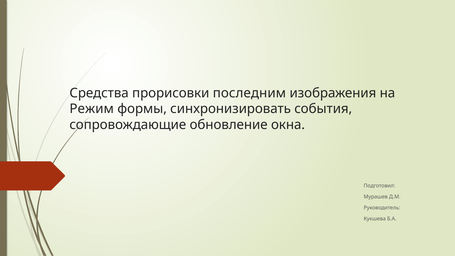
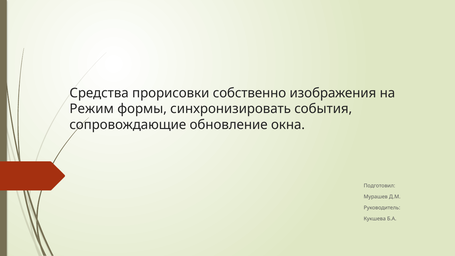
последним: последним -> собственно (249, 93)
